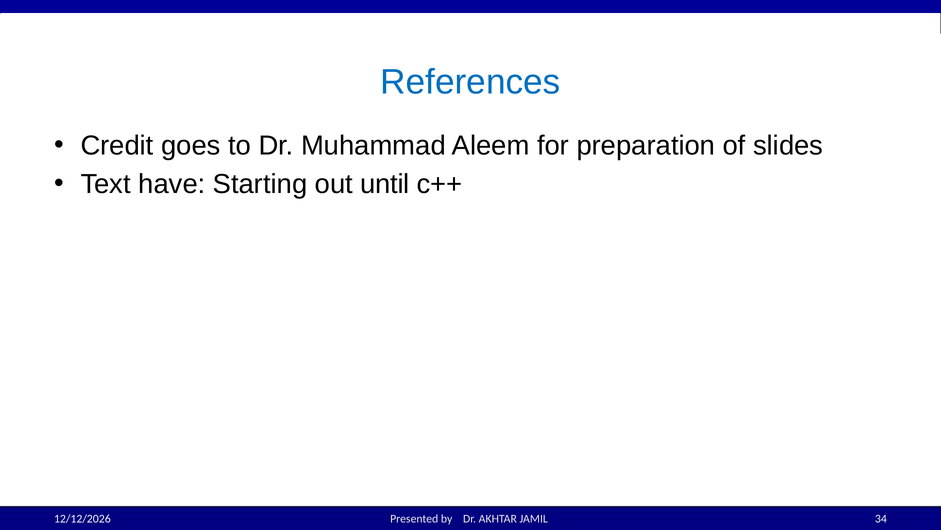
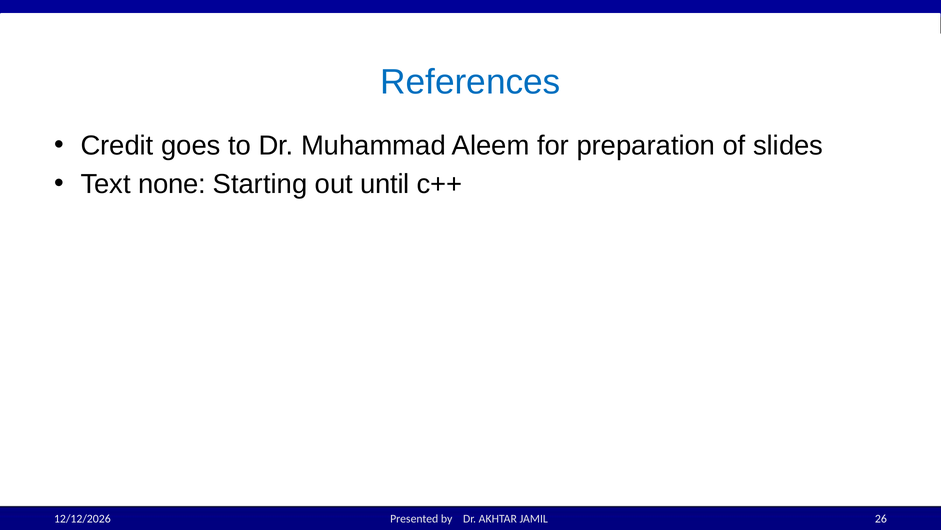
have: have -> none (172, 184)
34: 34 -> 26 (881, 518)
